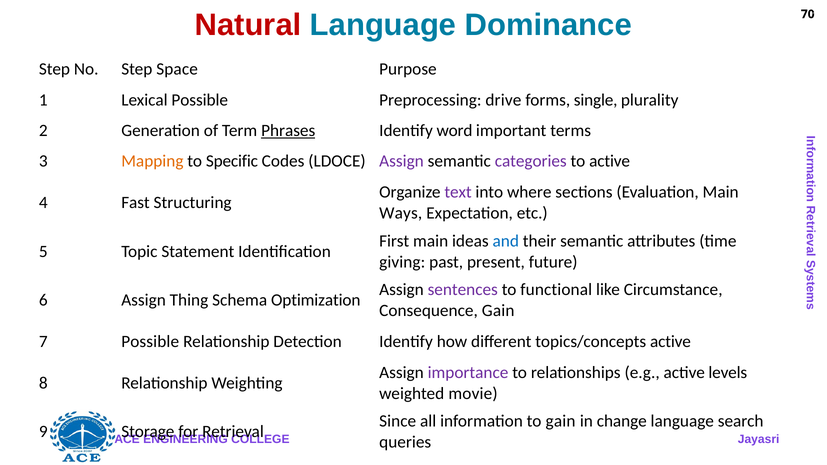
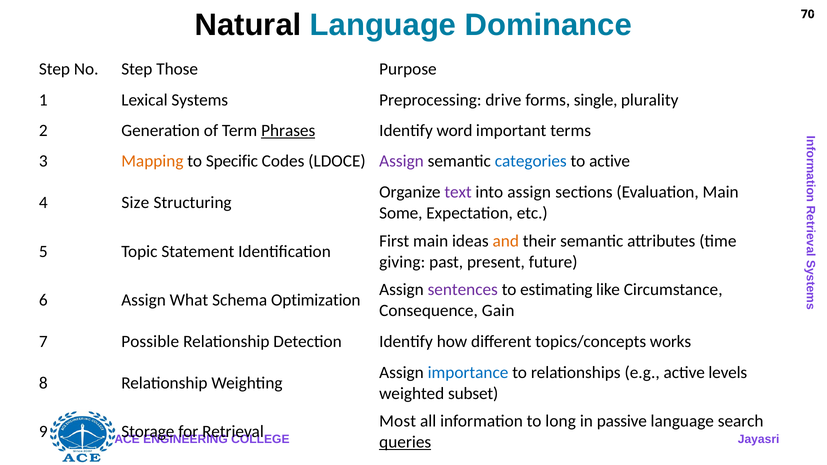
Natural colour: red -> black (248, 25)
Space: Space -> Those (177, 69)
Lexical Possible: Possible -> Systems (200, 100)
categories colour: purple -> blue (531, 161)
into where: where -> assign (529, 192)
Fast: Fast -> Size (135, 203)
Ways: Ways -> Some (401, 213)
and colour: blue -> orange (506, 241)
functional: functional -> estimating (556, 290)
Thing: Thing -> What (189, 300)
topics/concepts active: active -> works (671, 342)
importance colour: purple -> blue (468, 373)
movie: movie -> subset (473, 394)
Since: Since -> Most (398, 421)
to gain: gain -> long (561, 421)
change: change -> passive (622, 421)
queries underline: none -> present (405, 442)
